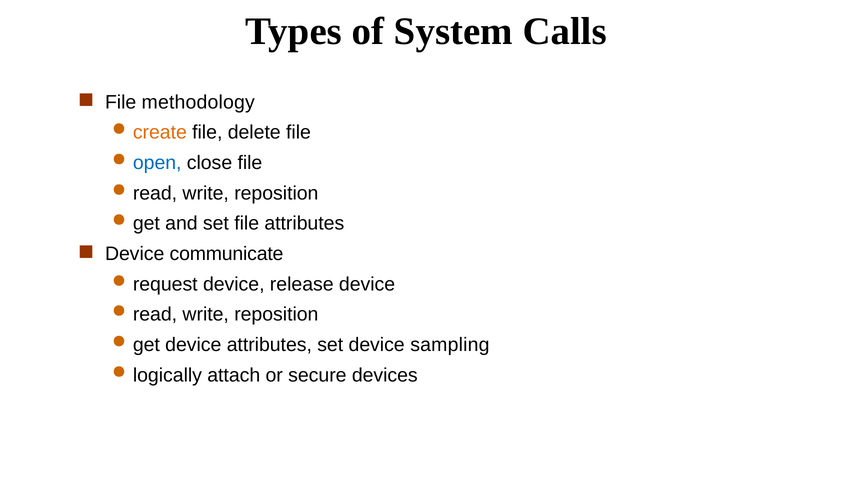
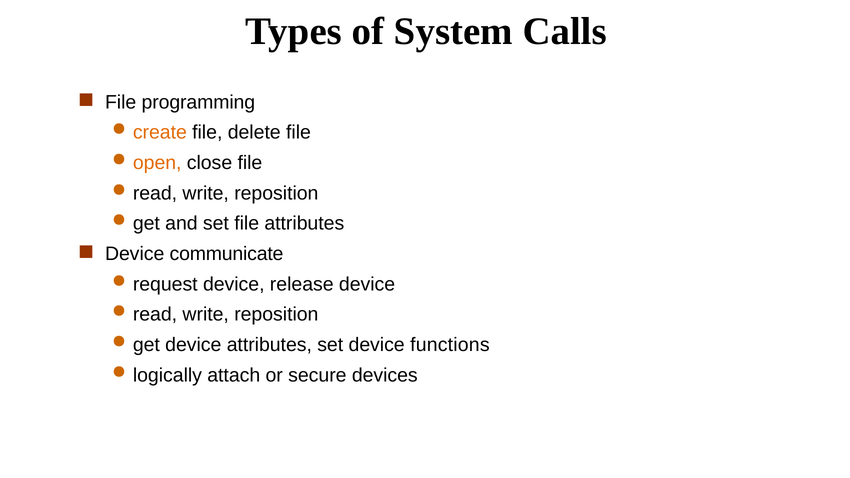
methodology: methodology -> programming (198, 102)
open colour: blue -> orange (157, 163)
sampling: sampling -> functions (450, 345)
